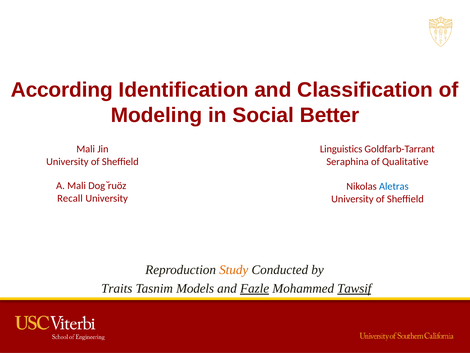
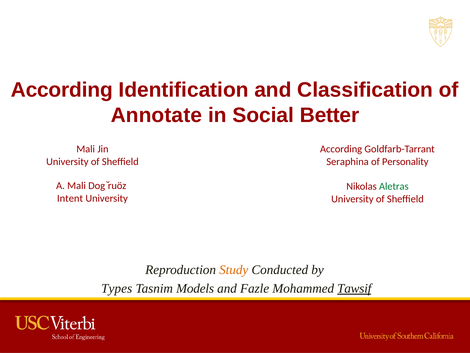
Modeling: Modeling -> Annotate (156, 115)
Linguistics: Linguistics -> According (341, 149)
Qualitative: Qualitative -> Personality (405, 161)
Aletras colour: blue -> green (394, 186)
Recall: Recall -> Intent (70, 198)
Traits: Traits -> Types (117, 288)
Fazle underline: present -> none (255, 288)
